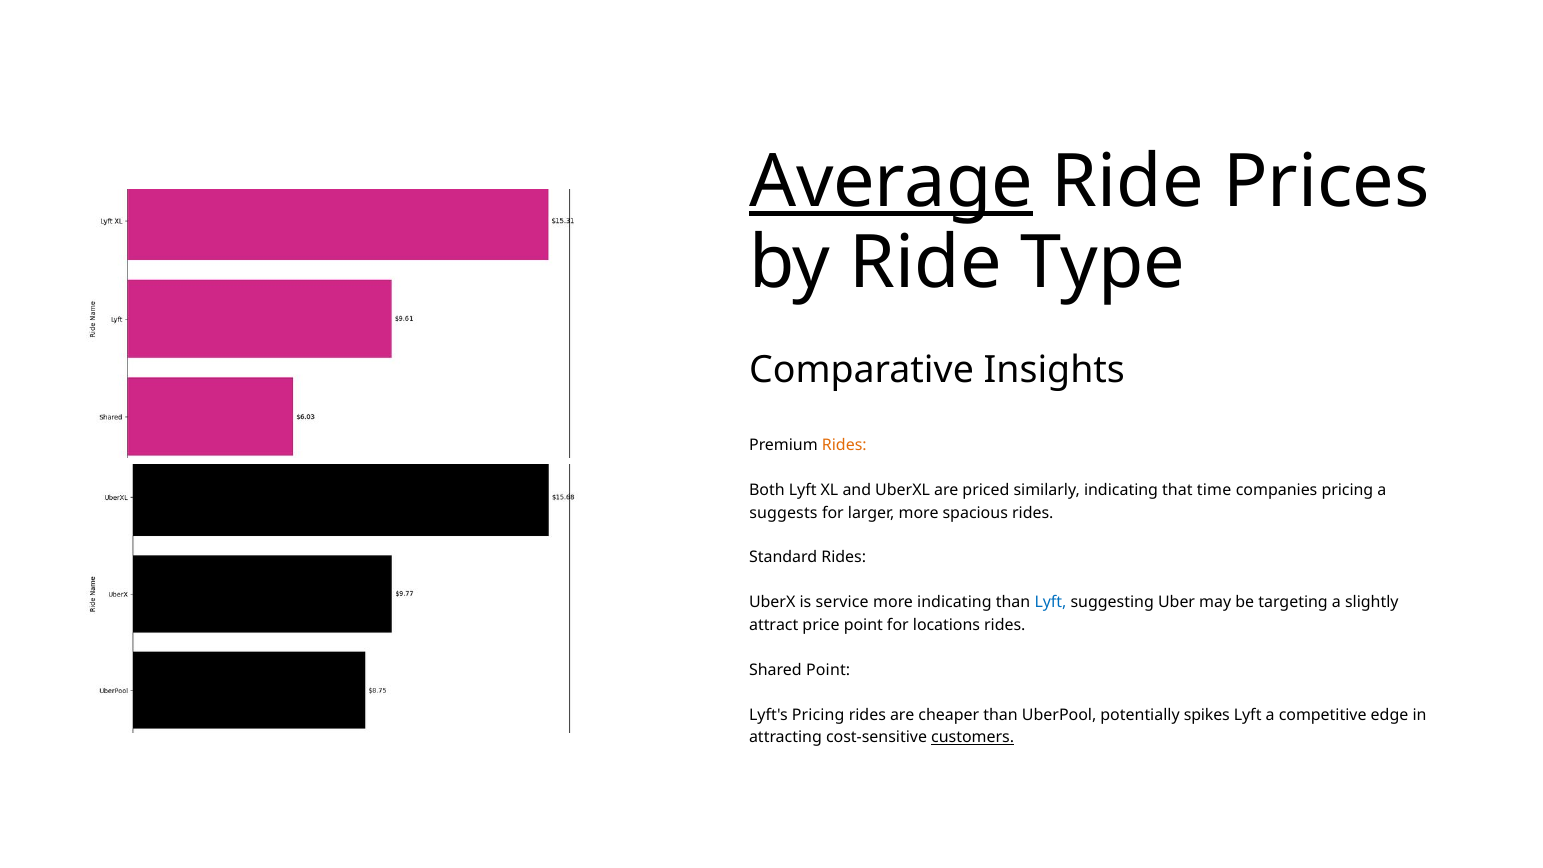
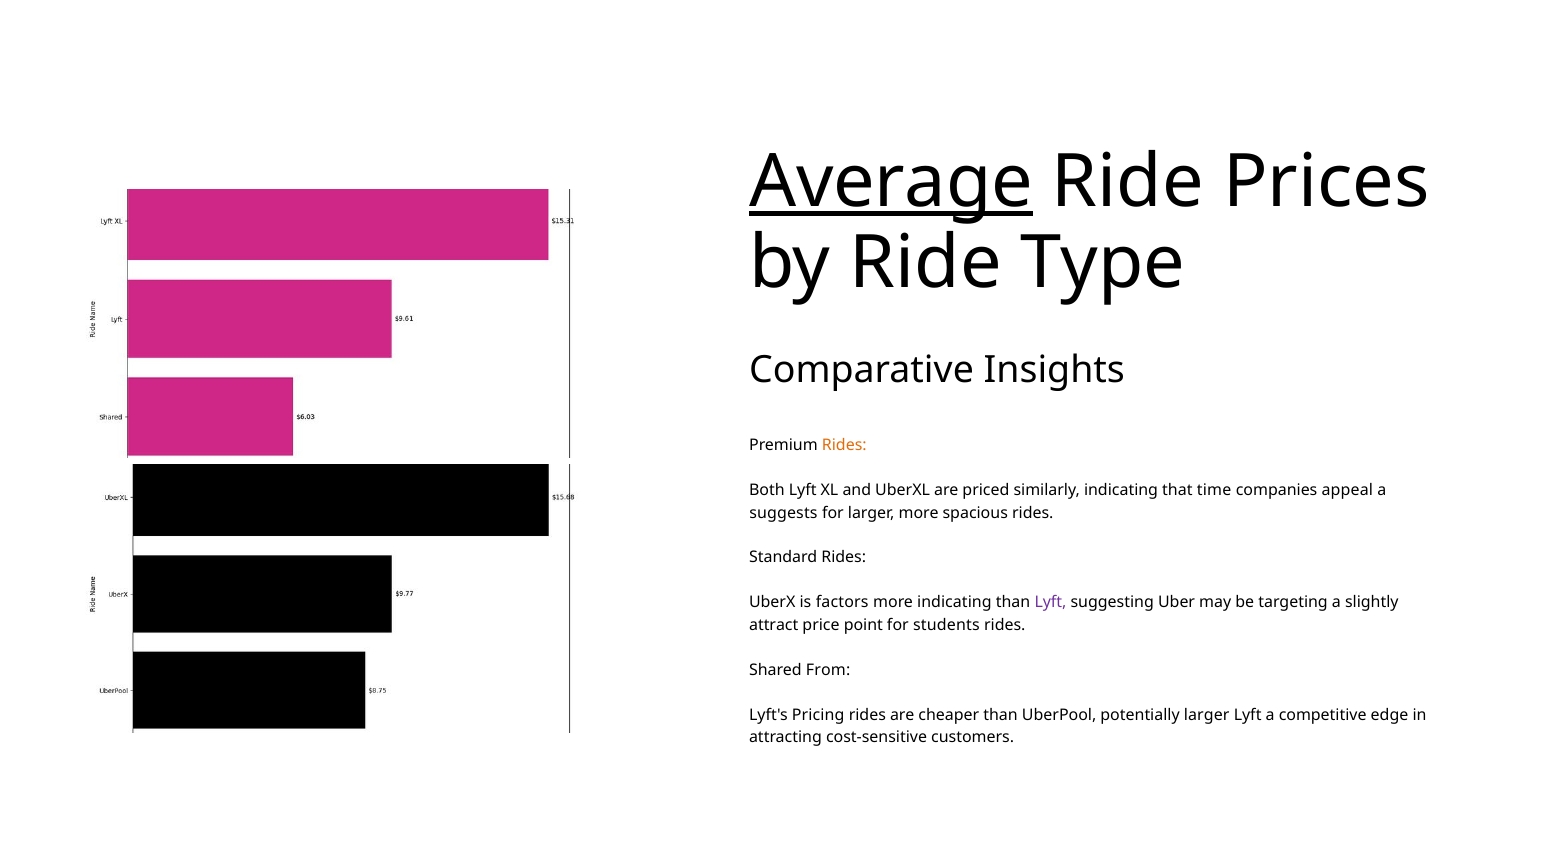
companies pricing: pricing -> appeal (1347, 490)
service: service -> factors (842, 603)
Lyft colour: blue -> purple (1050, 603)
locations: locations -> students (946, 625)
Shared Point: Point -> From (828, 670)
potentially spikes: spikes -> larger (1207, 715)
customers underline: present -> none (973, 737)
